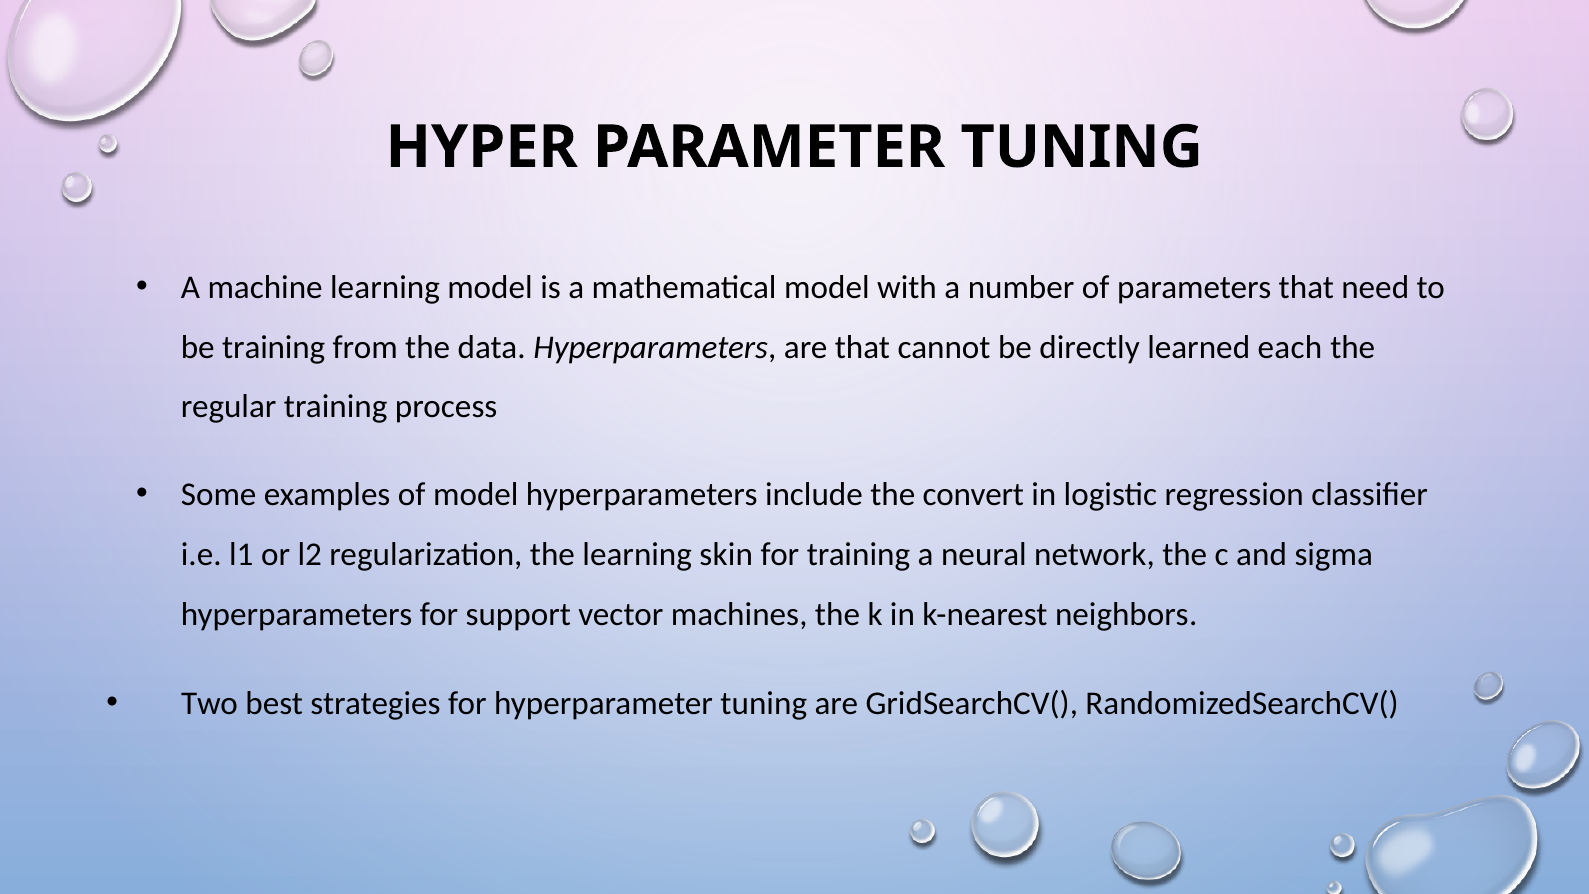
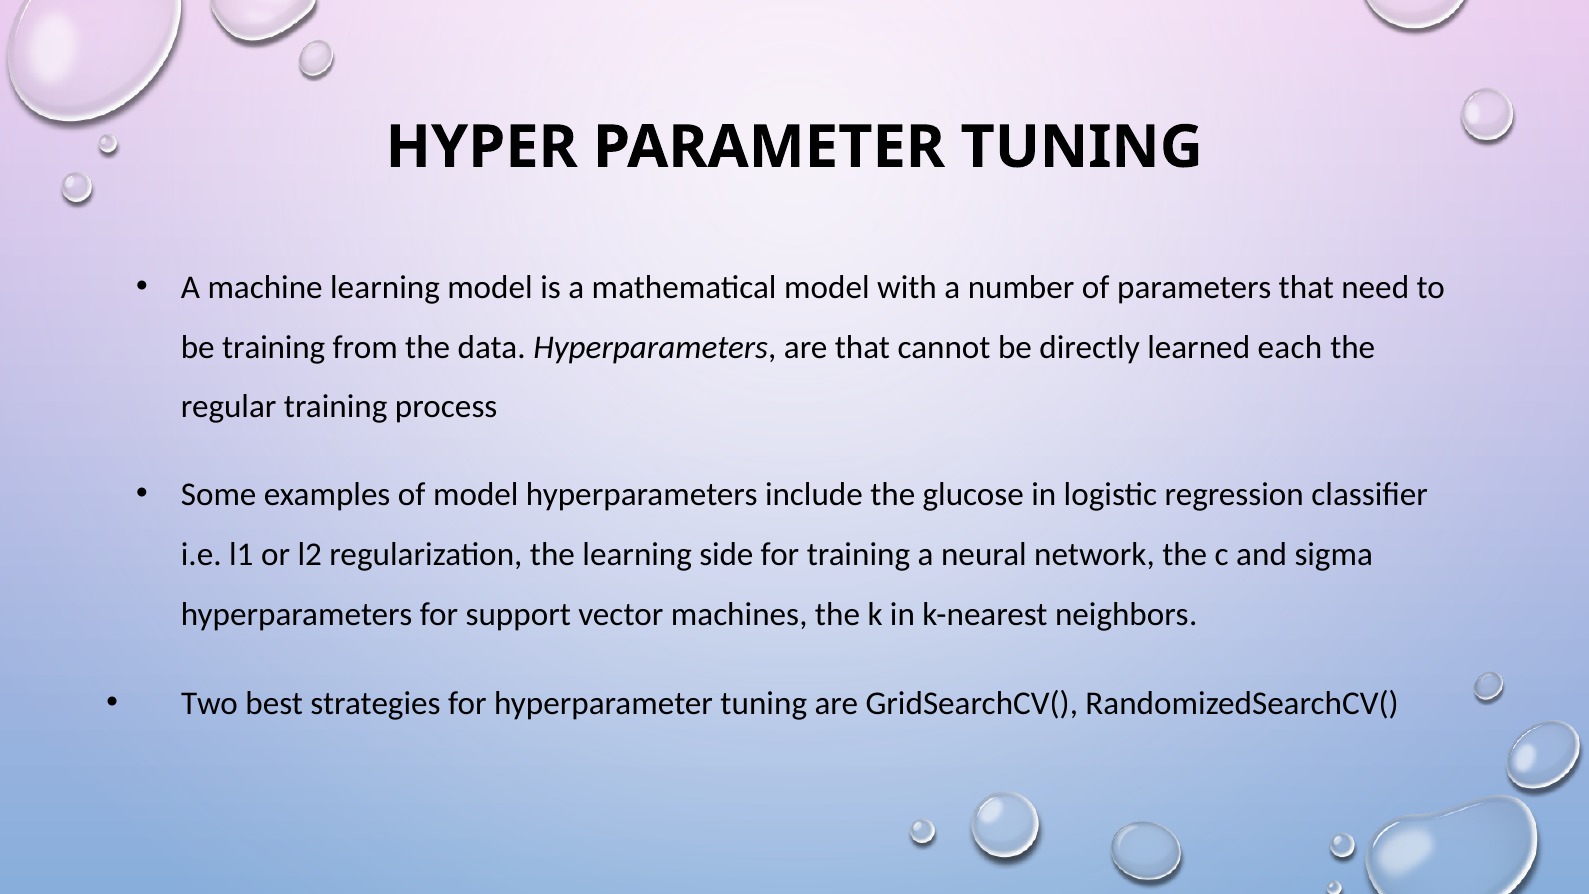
convert: convert -> glucose (973, 495)
skin: skin -> side (726, 554)
